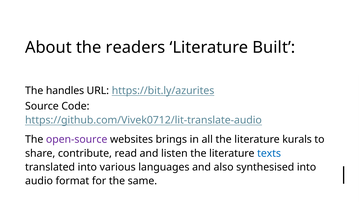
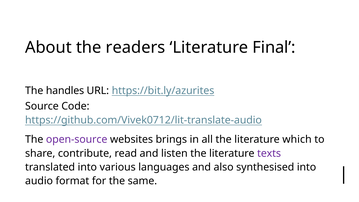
Built: Built -> Final (274, 48)
kurals: kurals -> which (297, 139)
texts colour: blue -> purple (269, 153)
